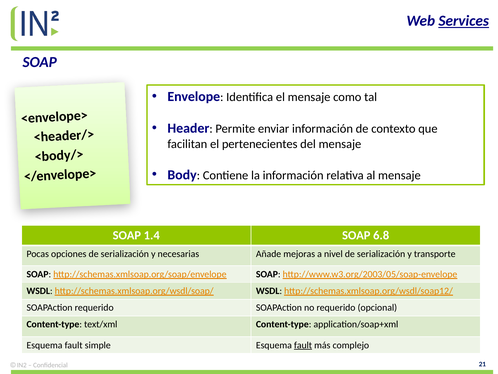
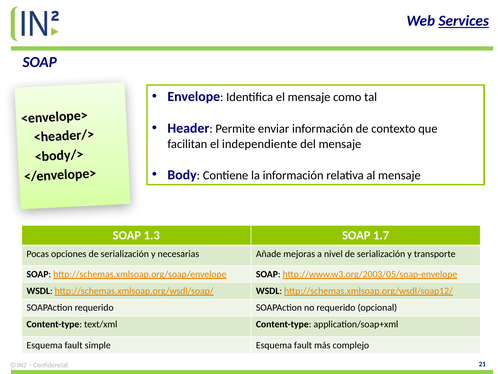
pertenecientes: pertenecientes -> independiente (260, 144)
1.4: 1.4 -> 1.3 (152, 235)
6.8: 6.8 -> 1.7 (381, 235)
fault underline: present -> none (303, 345)
